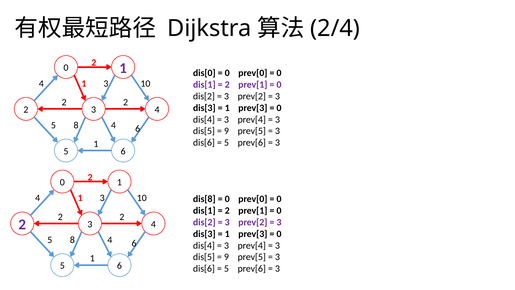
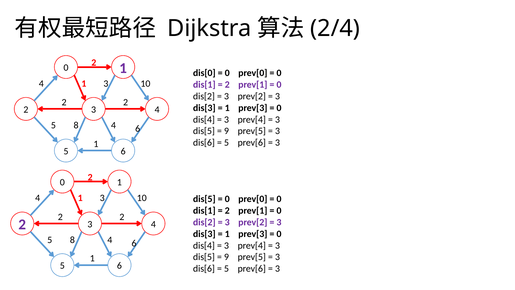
dis[8: dis[8 -> dis[5 (204, 199)
